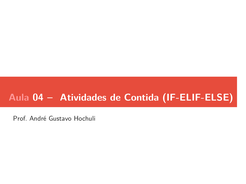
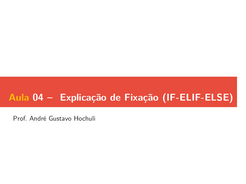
Aula colour: pink -> yellow (19, 98)
Atividades: Atividades -> Explicação (83, 98)
Contida: Contida -> Fixação (141, 98)
